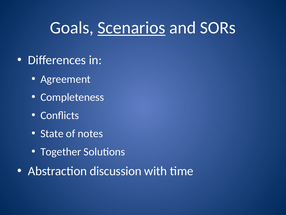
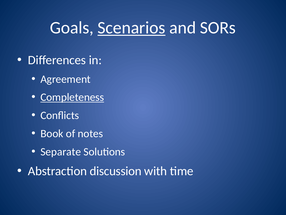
Completeness underline: none -> present (72, 97)
State: State -> Book (52, 133)
Together: Together -> Separate (61, 151)
